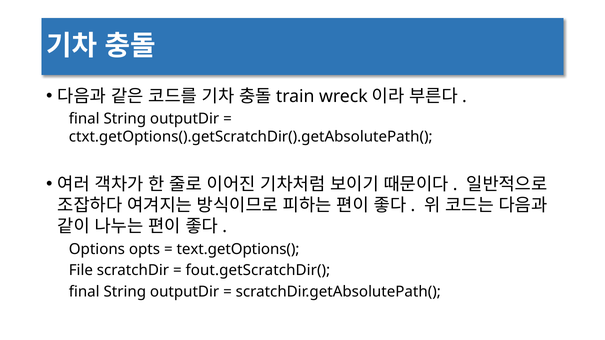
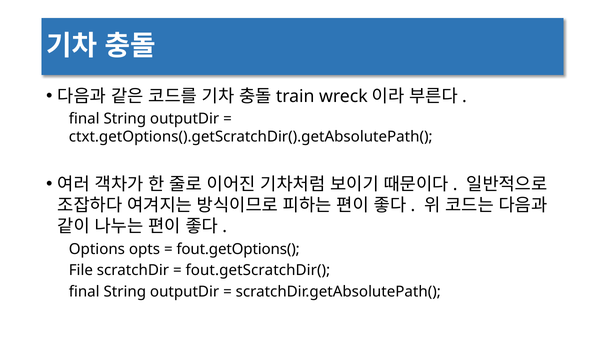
text.getOptions(: text.getOptions( -> fout.getOptions( (238, 249)
